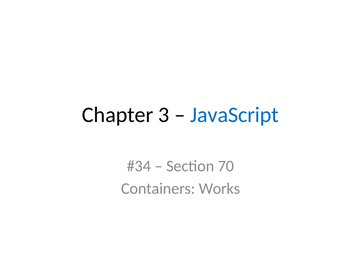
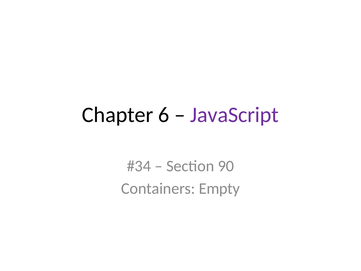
3: 3 -> 6 (164, 115)
JavaScript colour: blue -> purple (235, 115)
70: 70 -> 90 (226, 166)
Works: Works -> Empty (219, 188)
